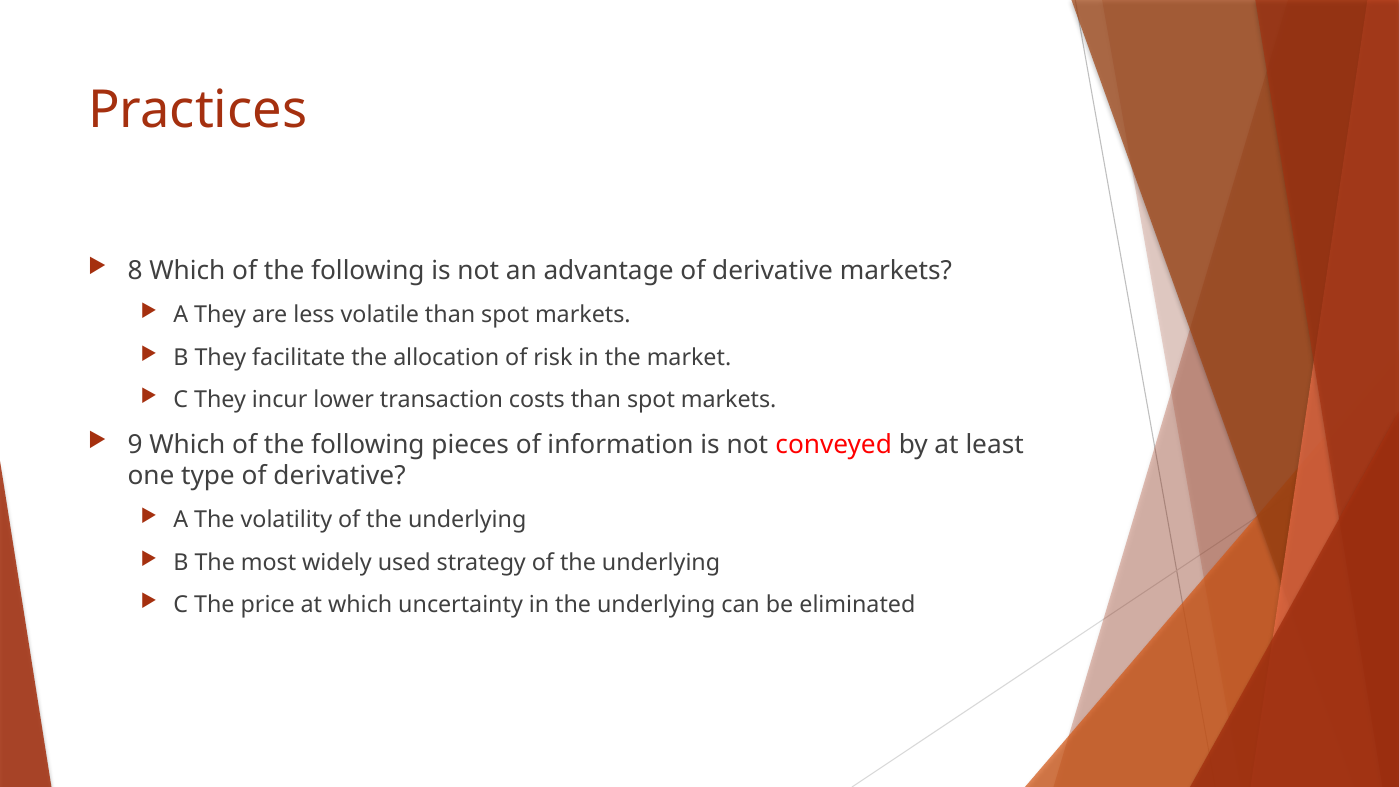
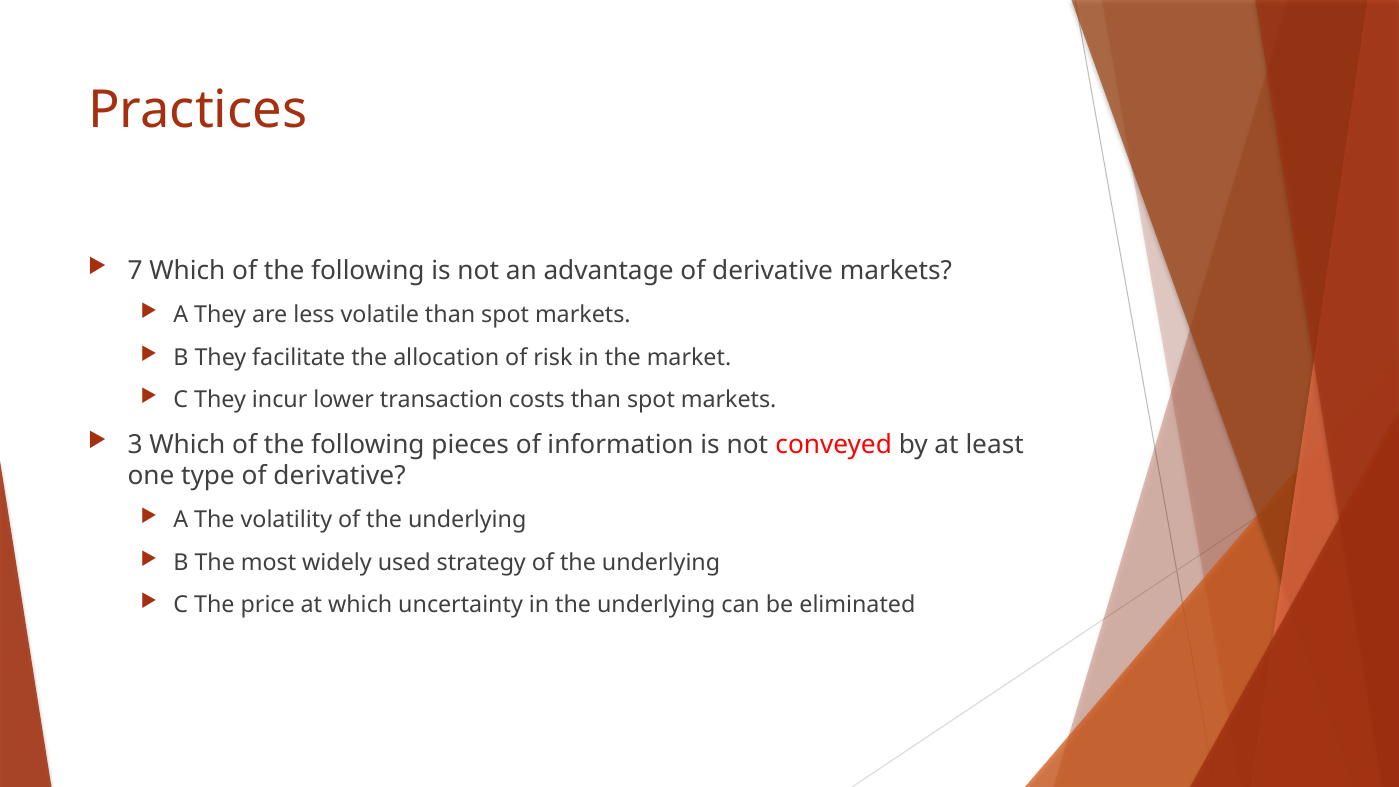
8: 8 -> 7 (135, 271)
9: 9 -> 3 (135, 444)
